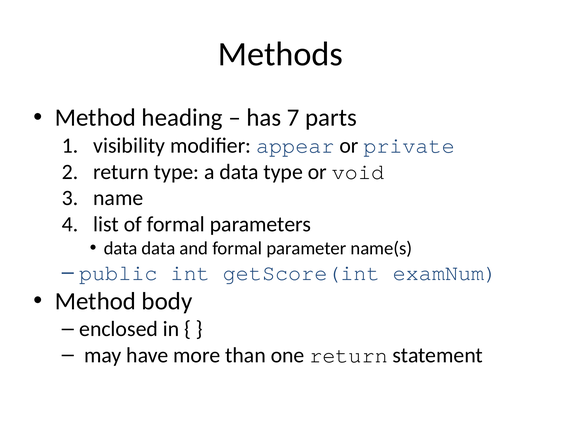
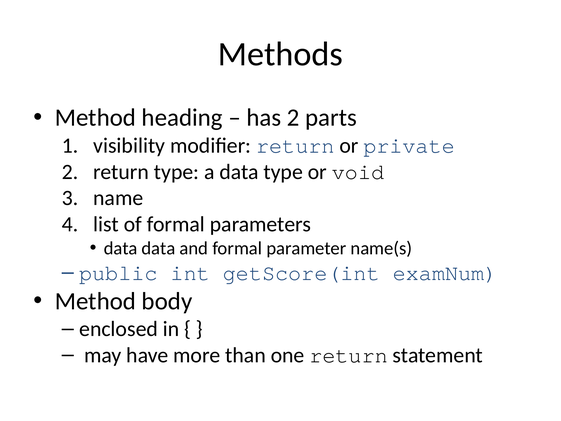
has 7: 7 -> 2 (293, 118)
modifier appear: appear -> return (295, 146)
